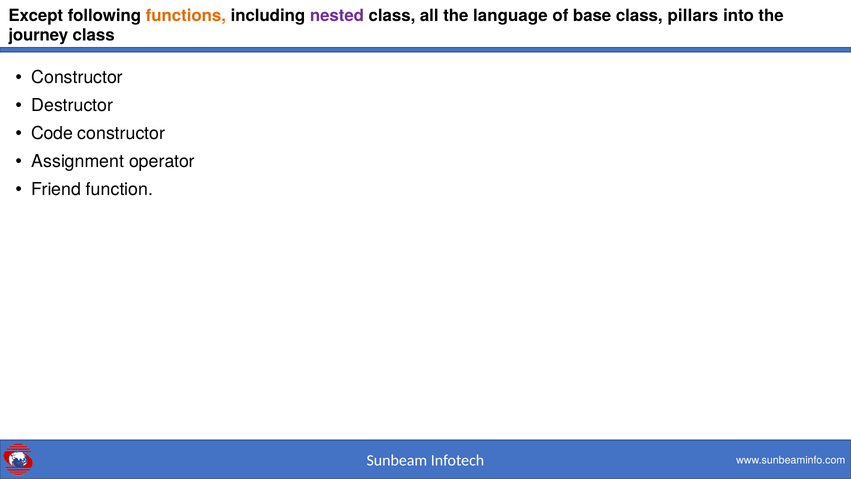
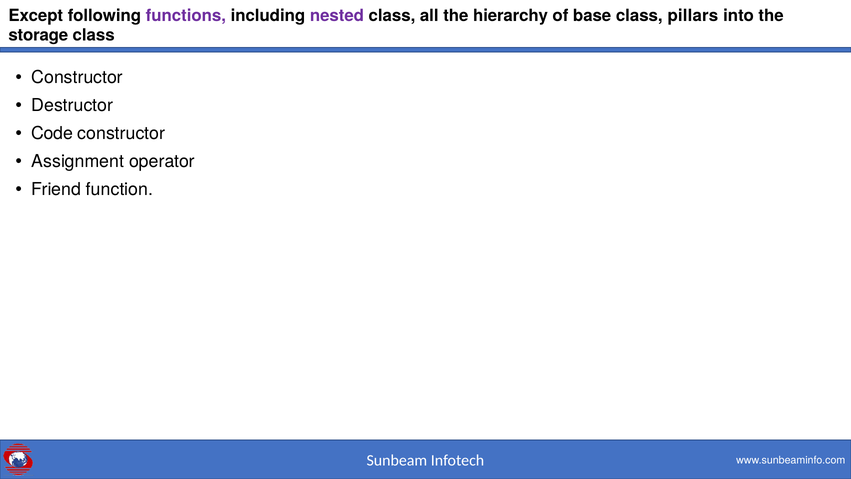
functions colour: orange -> purple (186, 16)
language: language -> hierarchy (511, 16)
journey: journey -> storage (38, 35)
